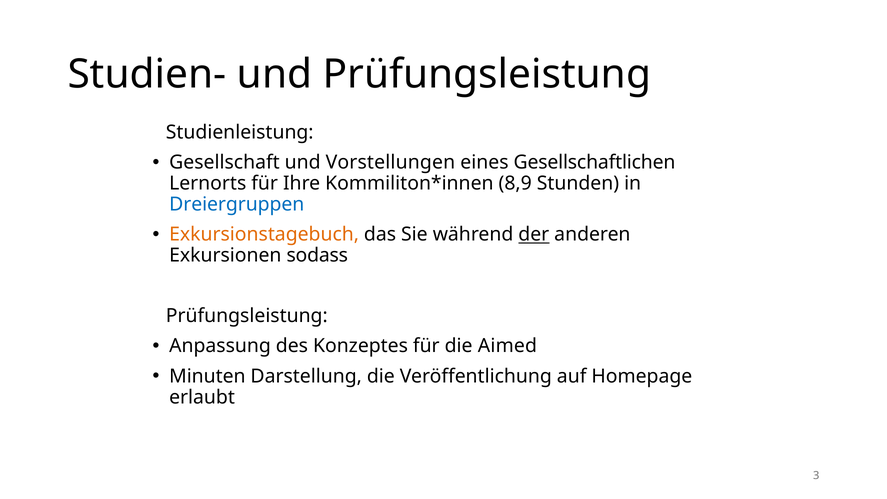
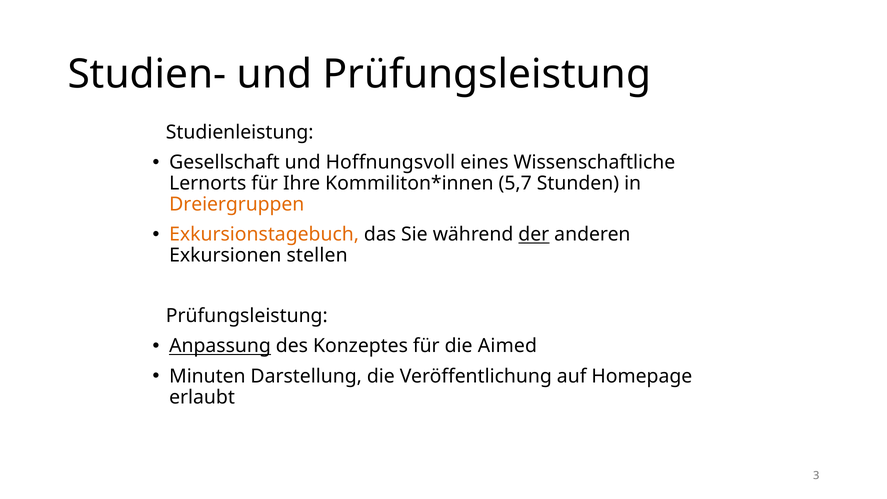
Vorstellungen: Vorstellungen -> Hoffnungsvoll (390, 162)
Gesellschaftlichen: Gesellschaftlichen -> Wissenschaftliche (594, 162)
8,9: 8,9 -> 5,7 (515, 183)
Dreiergruppen colour: blue -> orange (237, 204)
sodass: sodass -> stellen (317, 255)
Anpassung underline: none -> present (220, 346)
